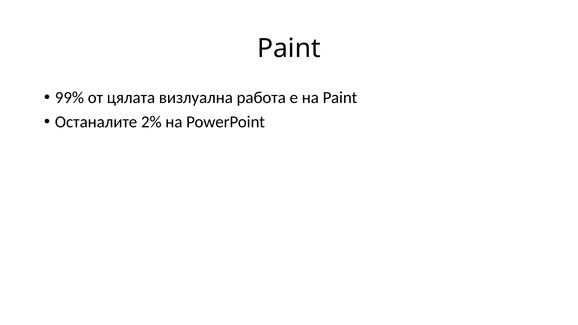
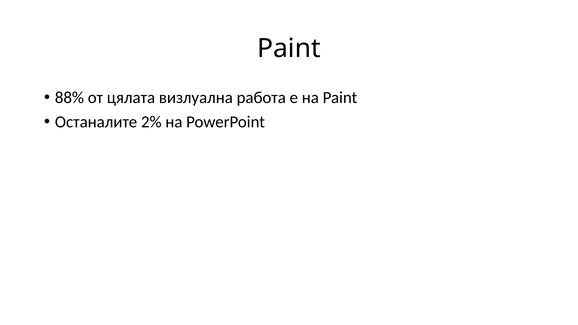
99%: 99% -> 88% (69, 98)
